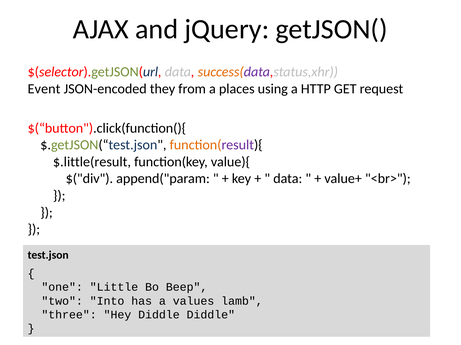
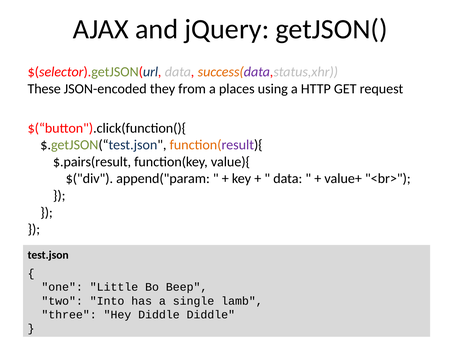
Event: Event -> These (44, 89)
$.little(result: $.little(result -> $.pairs(result (92, 162)
values: values -> single (194, 302)
